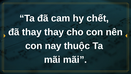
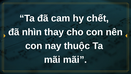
đã thay: thay -> nhìn (32, 32)
